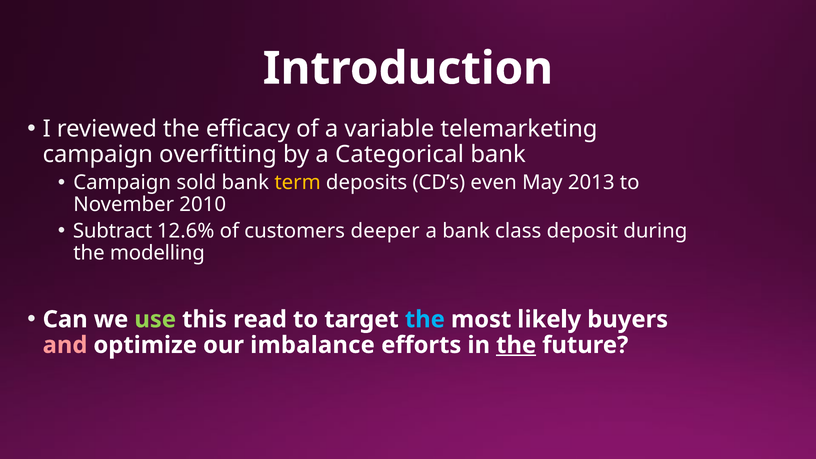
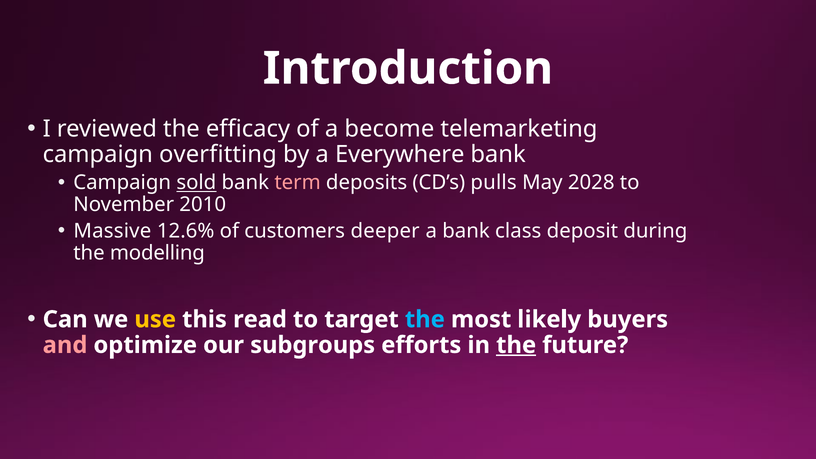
variable: variable -> become (389, 129)
Categorical: Categorical -> Everywhere (400, 155)
sold underline: none -> present (196, 183)
term colour: yellow -> pink (298, 183)
even: even -> pulls (494, 183)
2013: 2013 -> 2028 (591, 183)
Subtract: Subtract -> Massive (112, 231)
use colour: light green -> yellow (155, 319)
imbalance: imbalance -> subgroups (313, 345)
